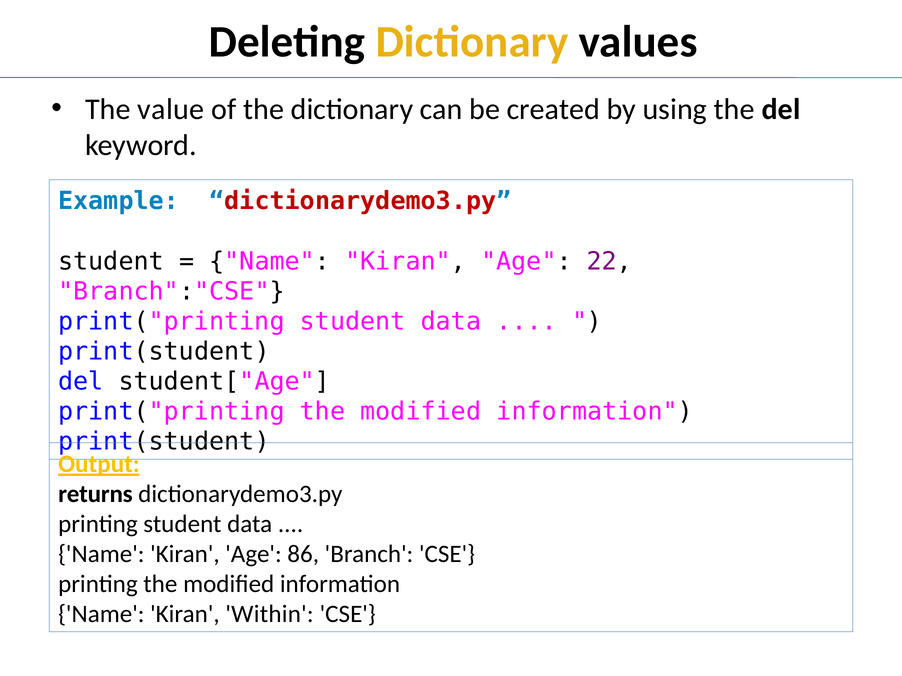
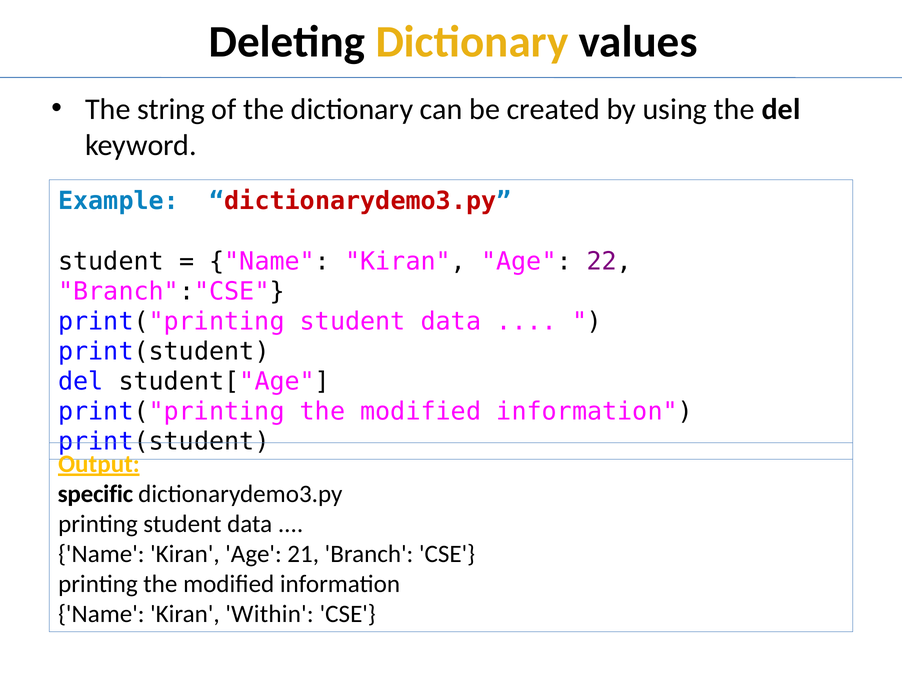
value: value -> string (171, 109)
returns: returns -> specific (95, 494)
86: 86 -> 21 (303, 554)
